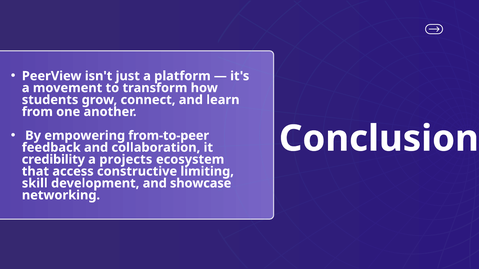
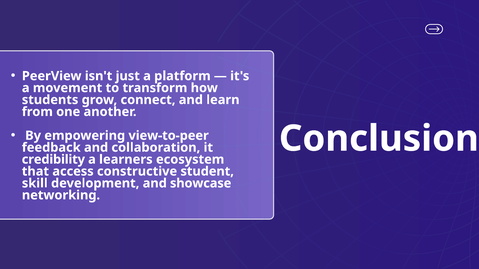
from-to-peer: from-to-peer -> view-to-peer (169, 136)
projects: projects -> learners (126, 160)
limiting: limiting -> student (207, 172)
